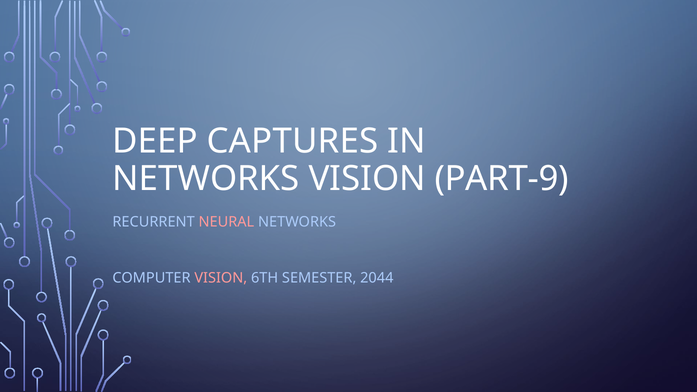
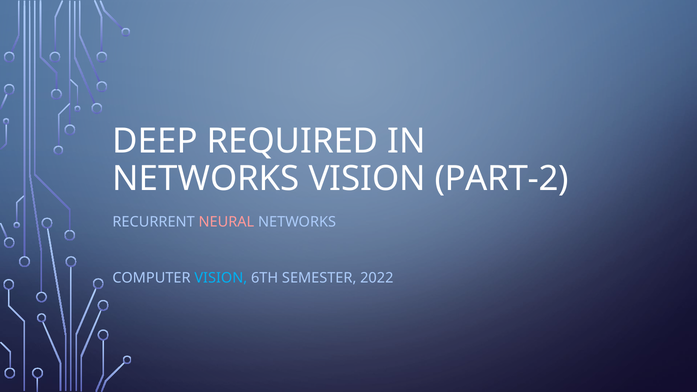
CAPTURES: CAPTURES -> REQUIRED (293, 141)
PART-9: PART-9 -> PART-2 (502, 179)
VISION colour: pink -> light blue (221, 278)
2044: 2044 -> 2022 (377, 278)
